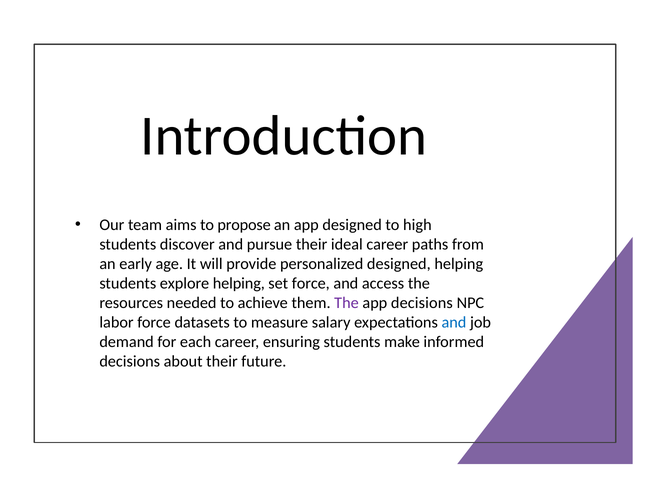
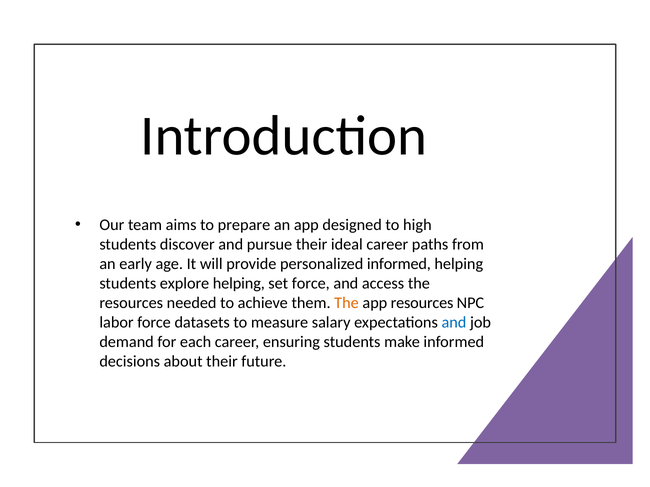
propose: propose -> prepare (244, 225)
personalized designed: designed -> informed (399, 264)
The colour: purple -> orange (347, 303)
app decisions: decisions -> resources (422, 303)
